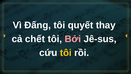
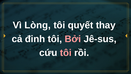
Đấng: Đấng -> Lòng (38, 25)
chết: chết -> đinh (35, 39)
tôi colour: yellow -> pink (66, 53)
